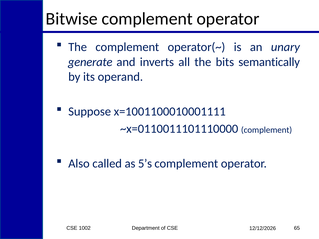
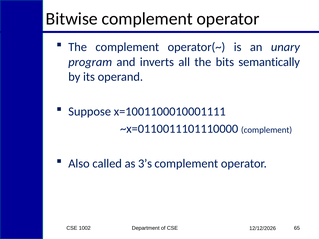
generate: generate -> program (90, 62)
5’s: 5’s -> 3’s (145, 164)
